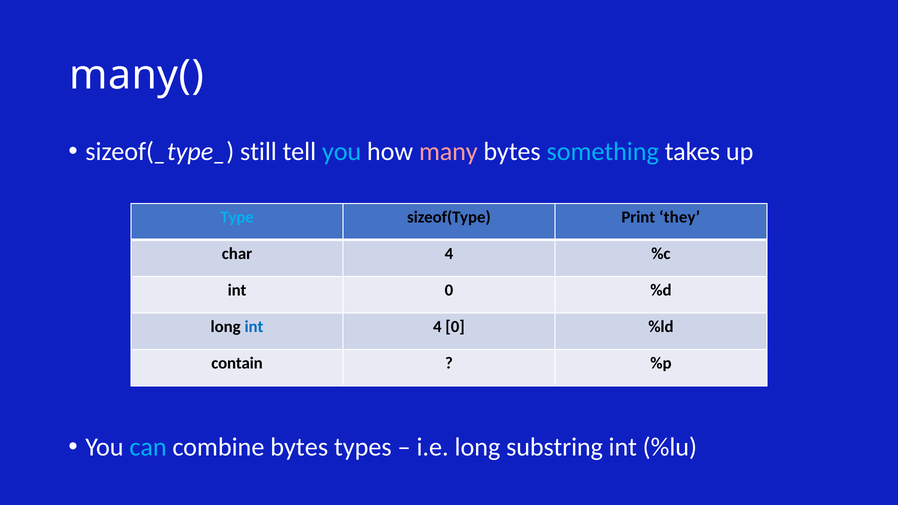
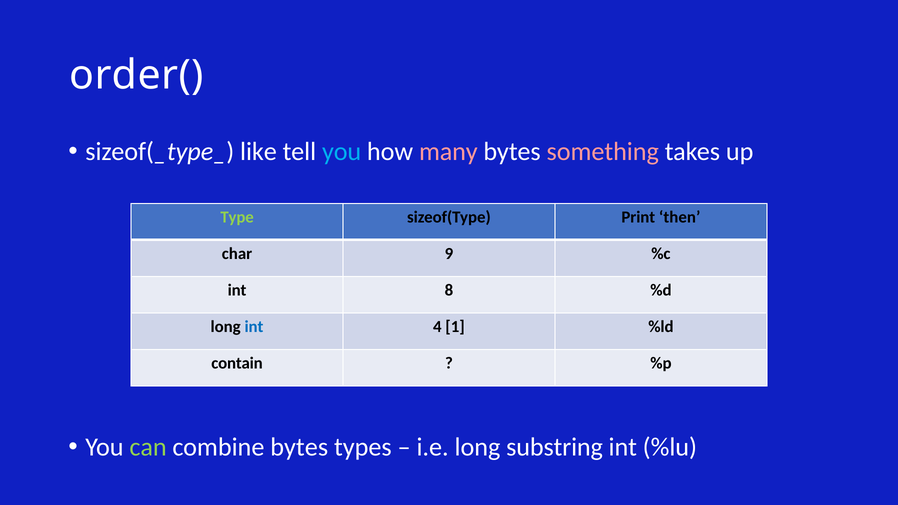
many(: many( -> order( (137, 75)
still: still -> like (258, 152)
something colour: light blue -> pink (603, 152)
Type colour: light blue -> light green (237, 217)
they: they -> then (680, 217)
char 4: 4 -> 9 (449, 254)
int 0: 0 -> 8 (449, 290)
4 0: 0 -> 1 (455, 327)
can colour: light blue -> light green (148, 447)
